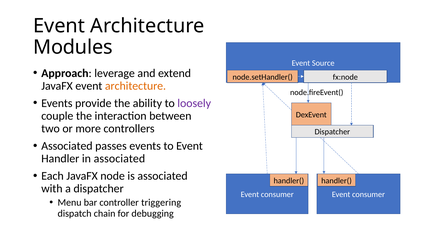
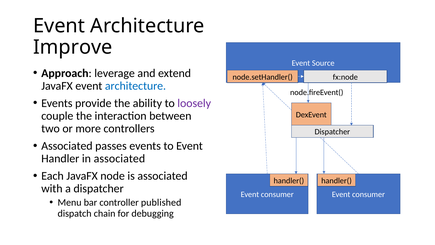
Modules: Modules -> Improve (73, 47)
architecture colour: orange -> blue (135, 86)
triggering: triggering -> published (161, 202)
